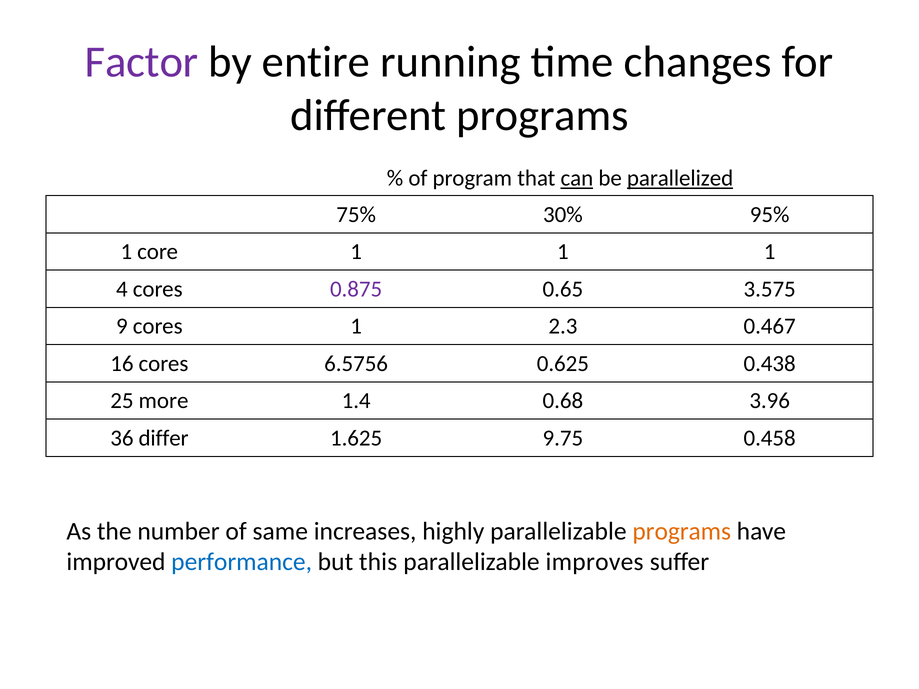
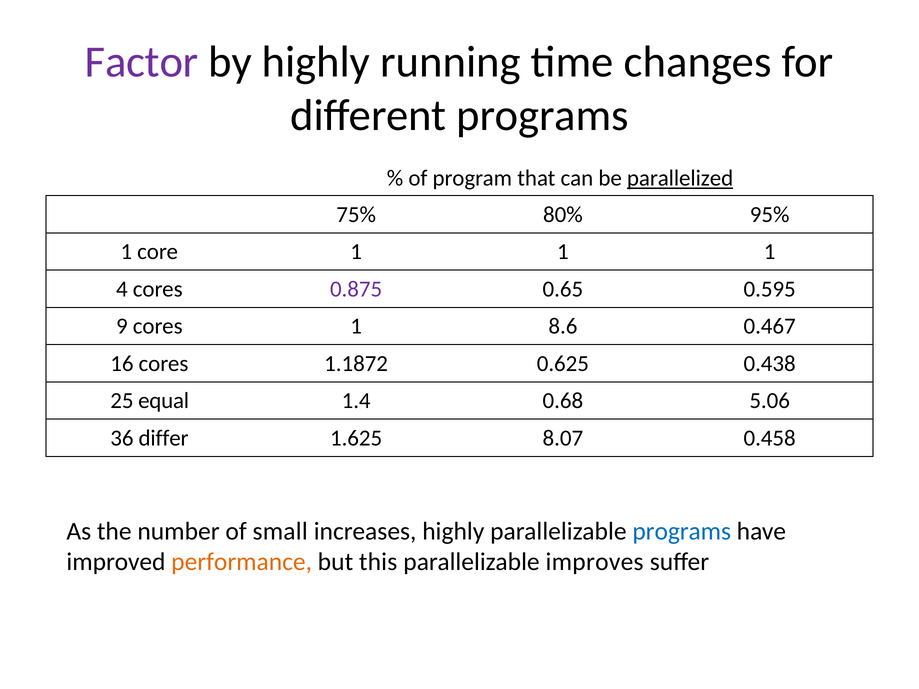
by entire: entire -> highly (316, 62)
can underline: present -> none (577, 178)
30%: 30% -> 80% (563, 215)
3.575: 3.575 -> 0.595 (770, 289)
2.3: 2.3 -> 8.6 (563, 326)
6.5756: 6.5756 -> 1.1872 (356, 364)
more: more -> equal (164, 401)
3.96: 3.96 -> 5.06 (770, 401)
9.75: 9.75 -> 8.07 (563, 438)
same: same -> small (280, 531)
programs colour: orange -> blue (682, 531)
performance colour: blue -> orange (242, 562)
